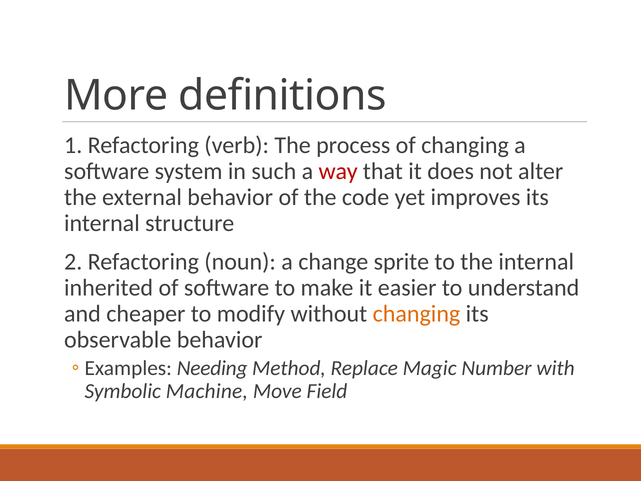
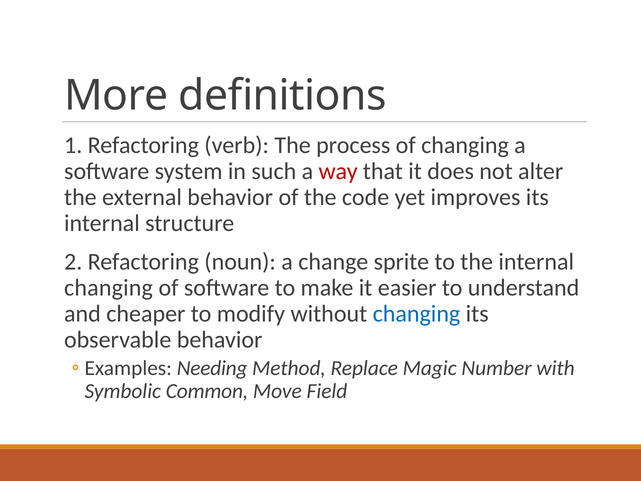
inherited: inherited -> changing (109, 288)
changing colour: orange -> blue (416, 314)
Machine: Machine -> Common (207, 391)
